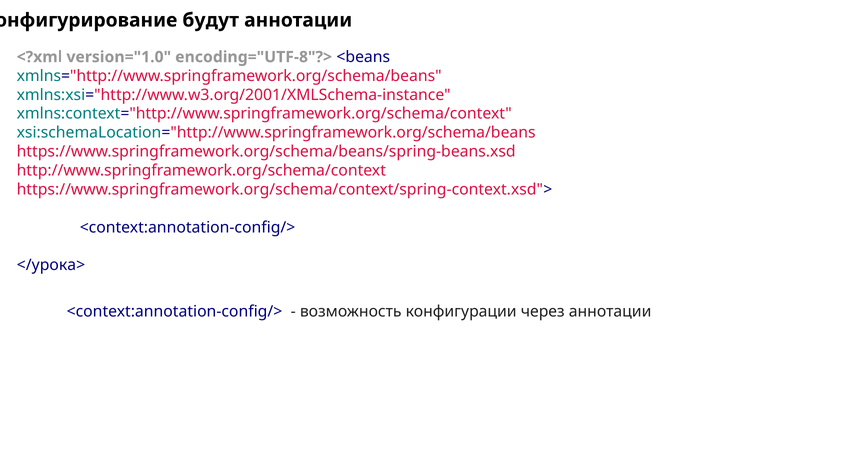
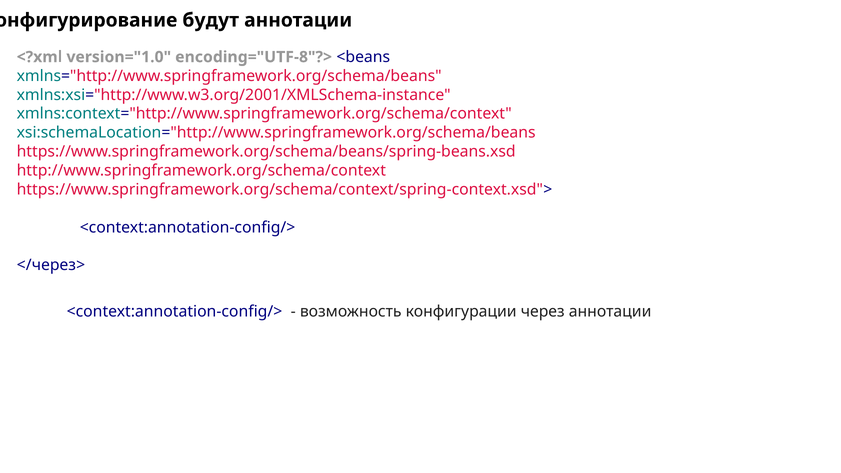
</урока>: </урока> -> </через> (51, 265)
